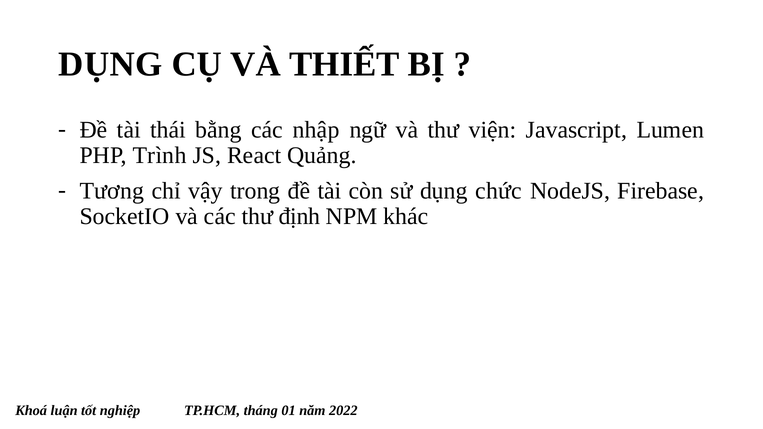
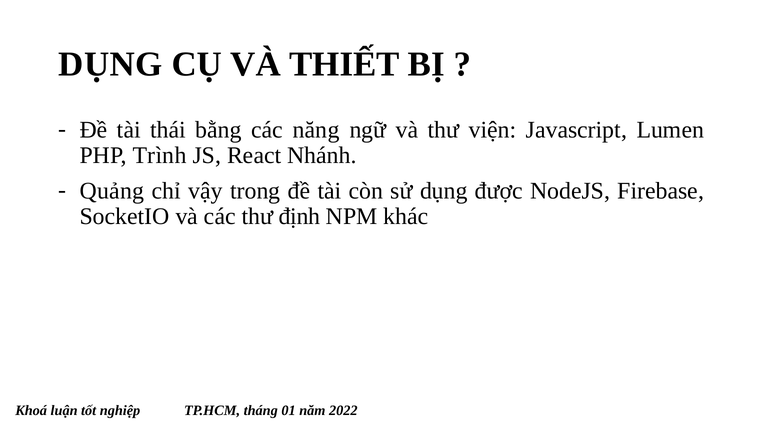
nhập: nhập -> năng (316, 130)
Quảng: Quảng -> Nhánh (322, 156)
Tương: Tương -> Quảng (112, 191)
chức: chức -> được (499, 191)
